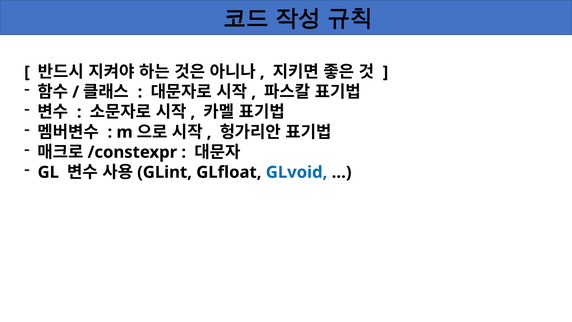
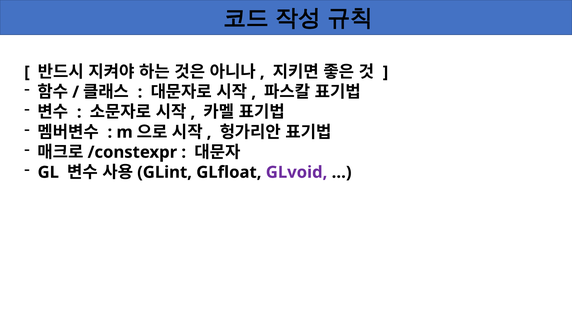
GLvoid colour: blue -> purple (297, 172)
